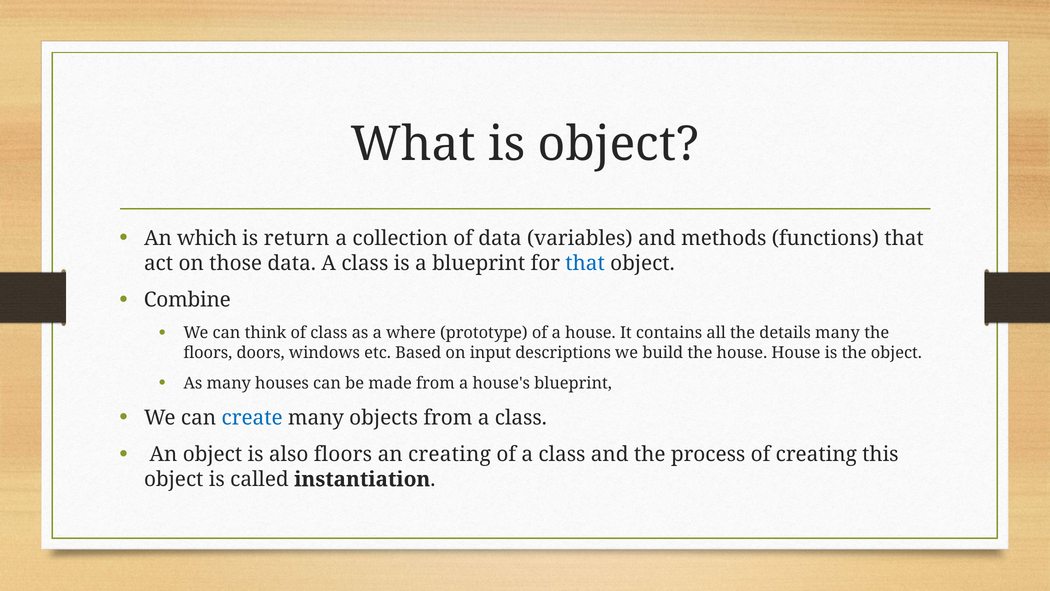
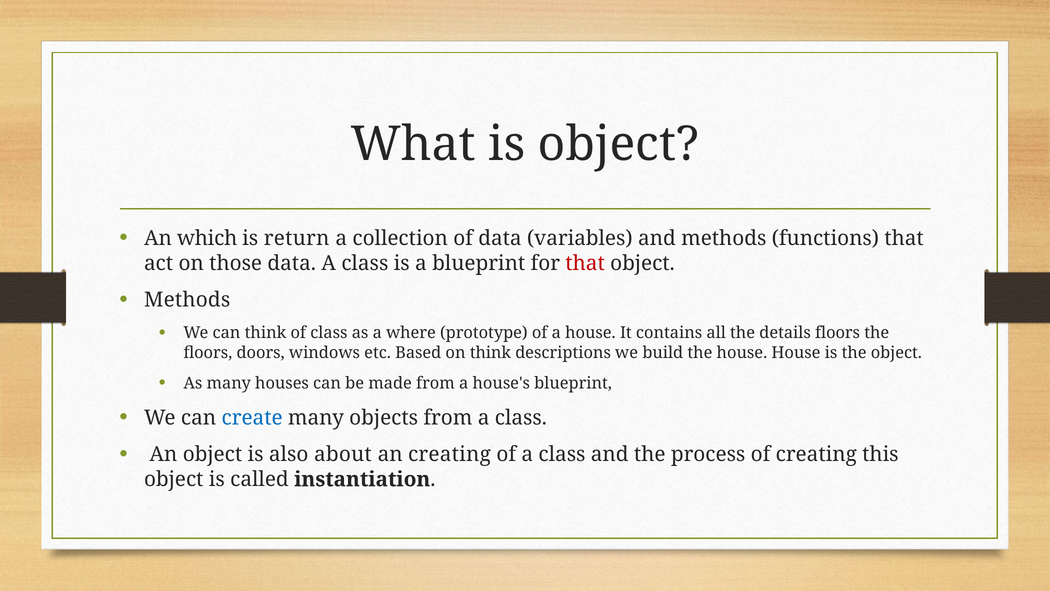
that colour: blue -> red (585, 263)
Combine: Combine -> Methods (187, 300)
details many: many -> floors (838, 333)
on input: input -> think (490, 352)
also floors: floors -> about (343, 454)
